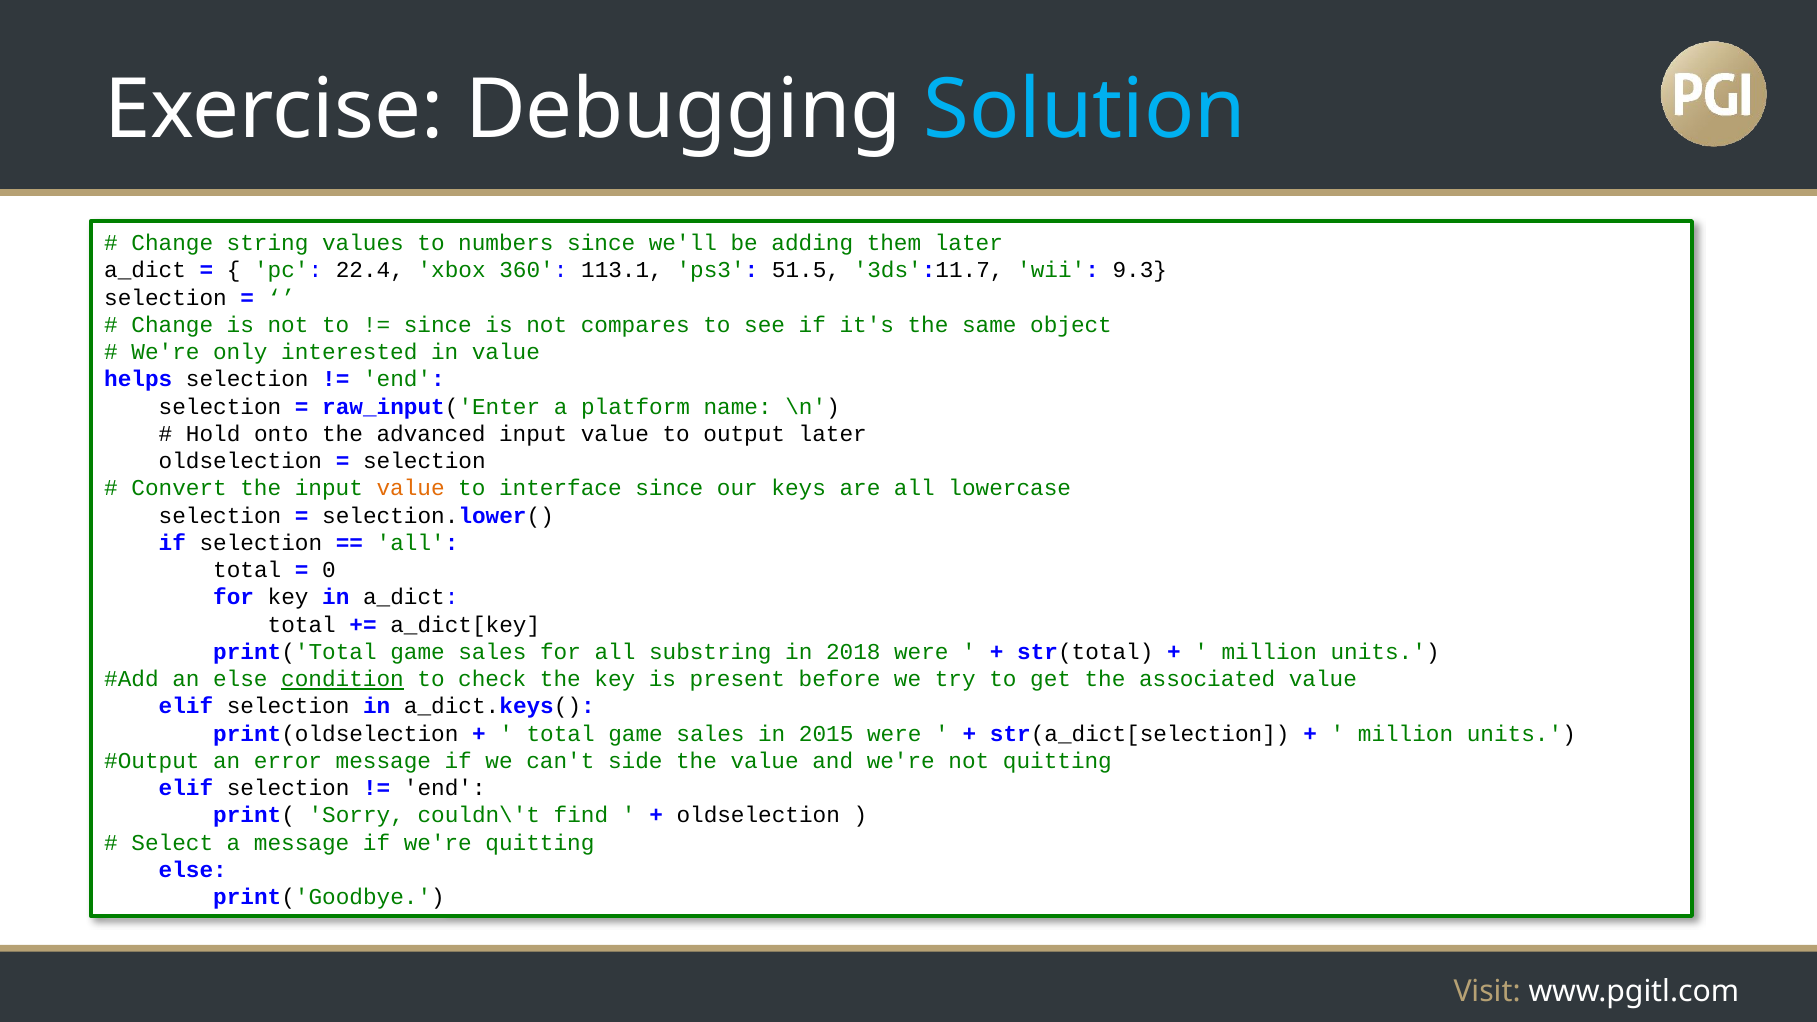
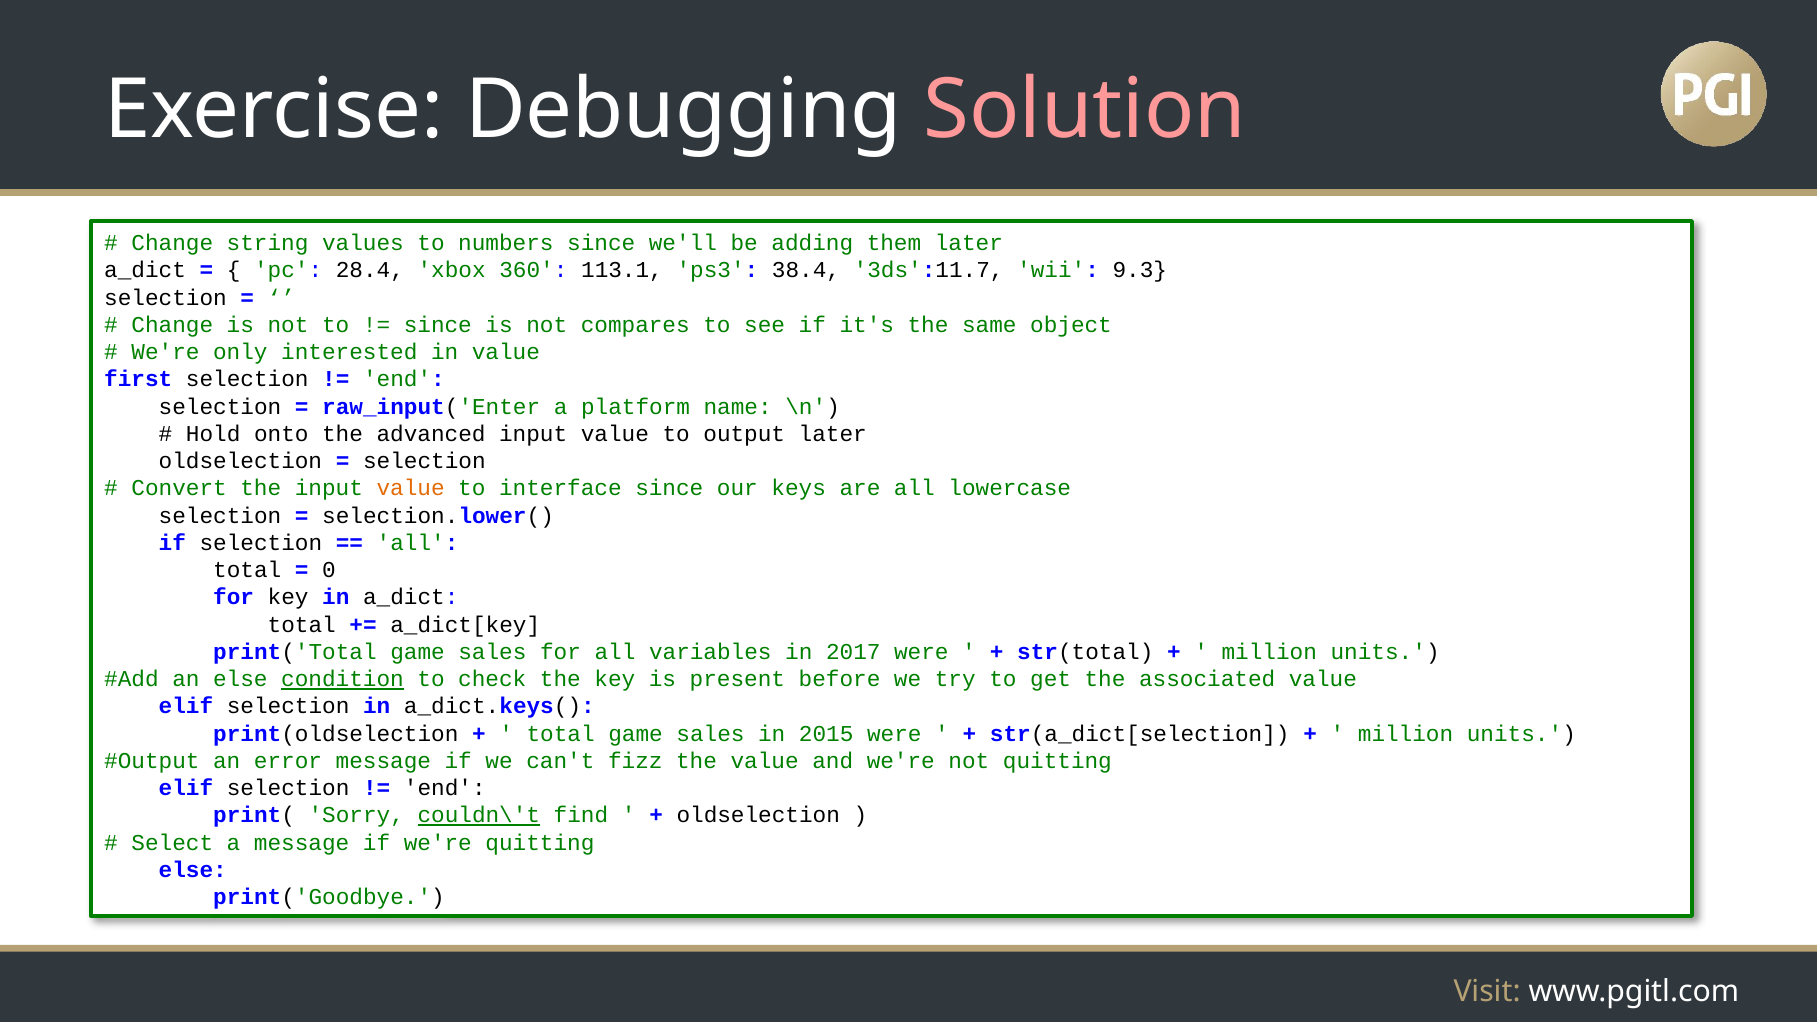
Solution colour: light blue -> pink (1085, 110)
22.4: 22.4 -> 28.4 (370, 270)
51.5: 51.5 -> 38.4 (806, 270)
helps: helps -> first (138, 379)
substring: substring -> variables (710, 652)
2018: 2018 -> 2017 (853, 652)
side: side -> fizz (635, 761)
couldn\'t underline: none -> present (479, 815)
